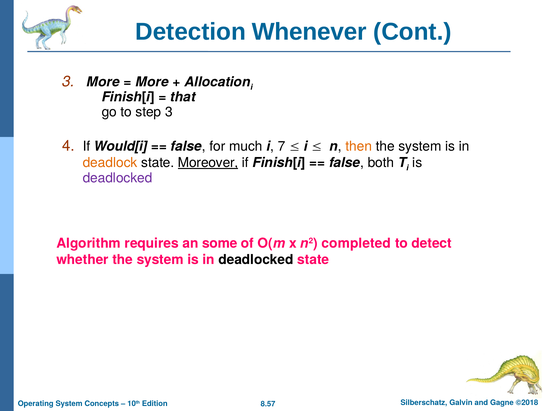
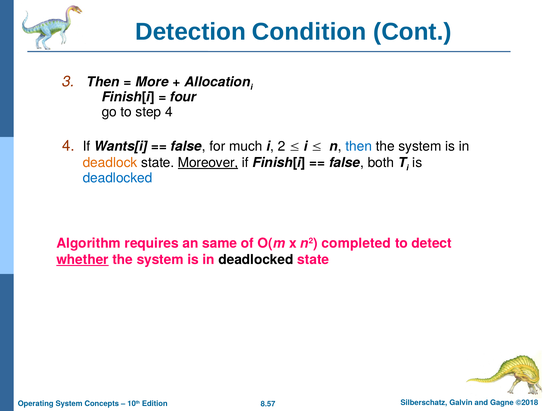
Whenever: Whenever -> Condition (309, 32)
More: More -> Then (103, 82)
that: that -> four (183, 97)
step 3: 3 -> 4 (169, 112)
Would[i: Would[i -> Wants[i (121, 146)
7: 7 -> 2 (281, 146)
then colour: orange -> blue (359, 146)
deadlocked colour: purple -> blue (118, 178)
some: some -> same (220, 243)
whether underline: none -> present (82, 259)
